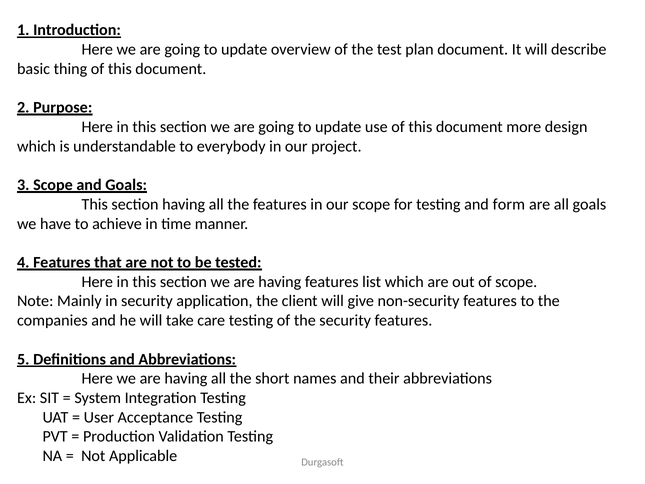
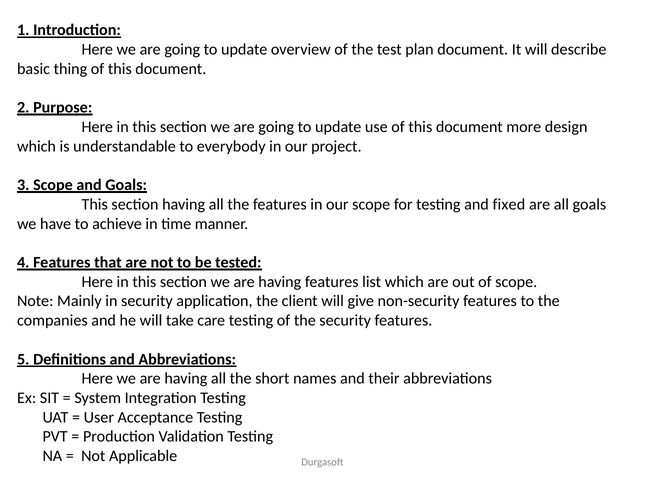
form: form -> fixed (509, 204)
